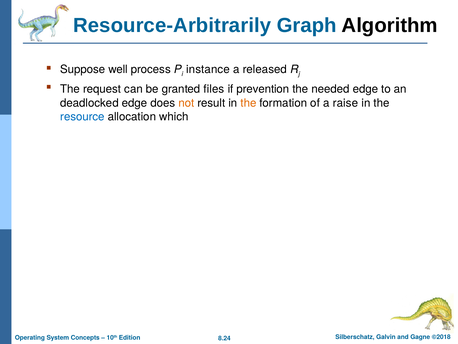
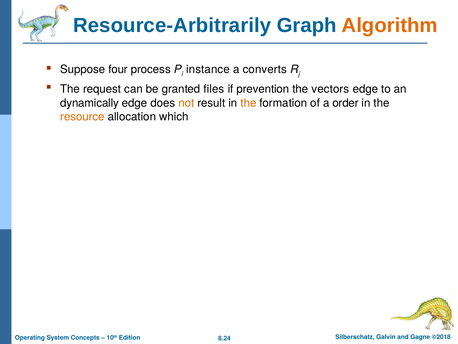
Algorithm colour: black -> orange (390, 25)
well: well -> four (118, 69)
released: released -> converts (265, 69)
needed: needed -> vectors (330, 89)
deadlocked: deadlocked -> dynamically (90, 103)
raise: raise -> order (346, 103)
resource colour: blue -> orange (82, 117)
